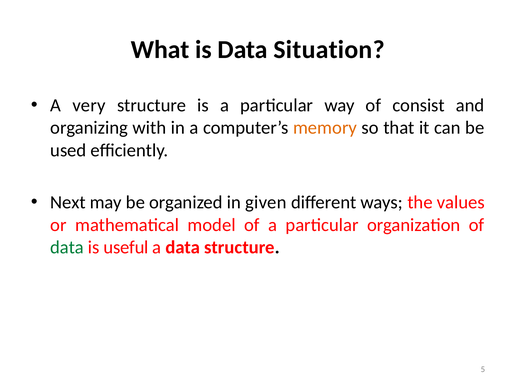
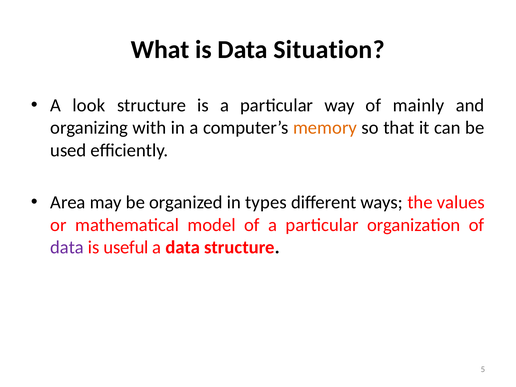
very: very -> look (89, 105)
consist: consist -> mainly (418, 105)
Next: Next -> Area (68, 202)
given: given -> types (266, 202)
data colour: green -> purple (67, 247)
